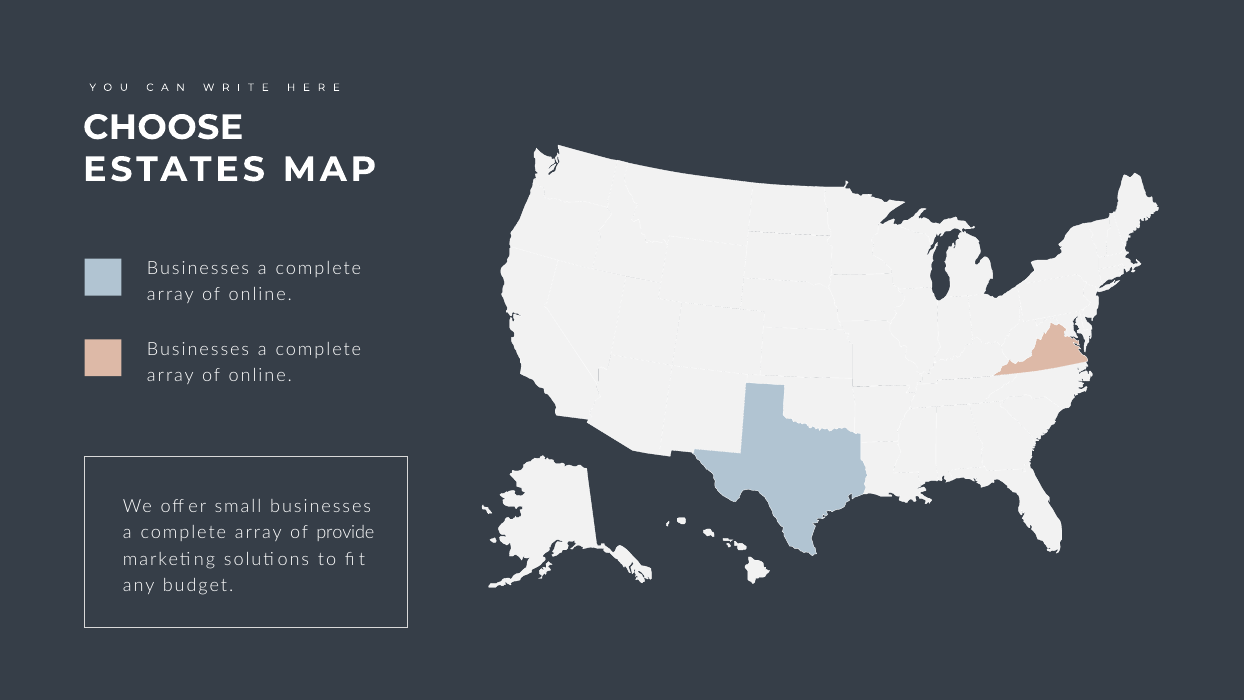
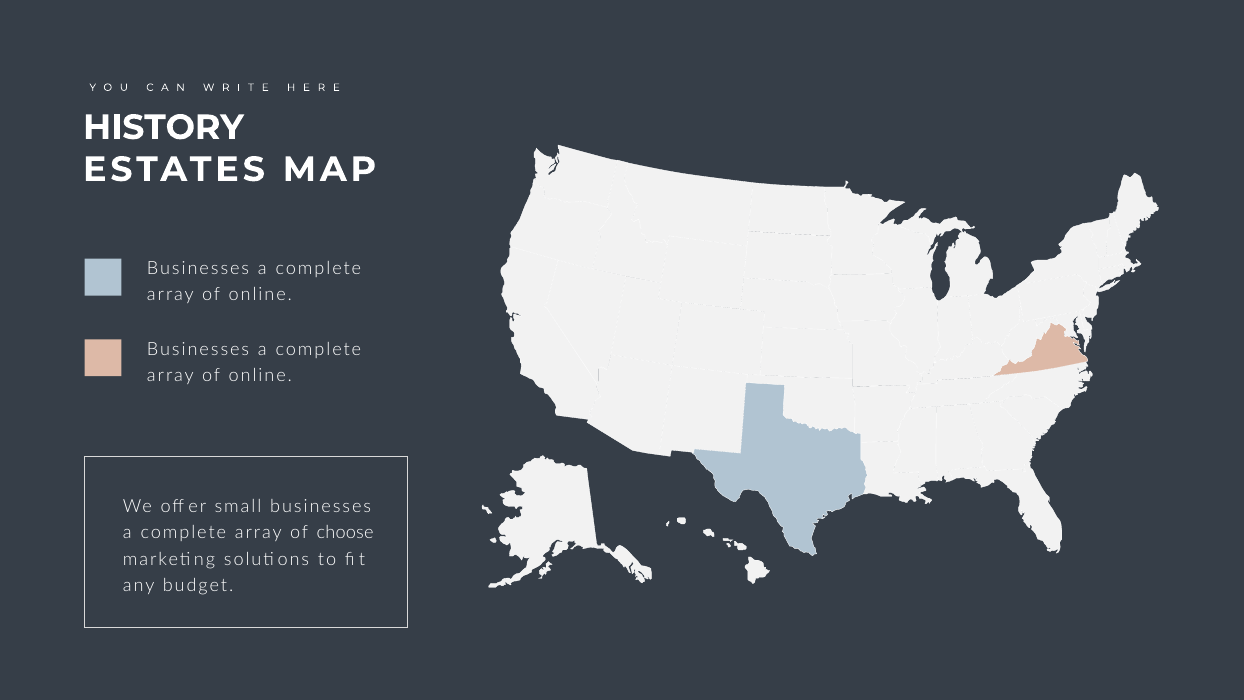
CHOOSE: CHOOSE -> HISTORY (163, 127)
provide: provide -> choose (345, 533)
